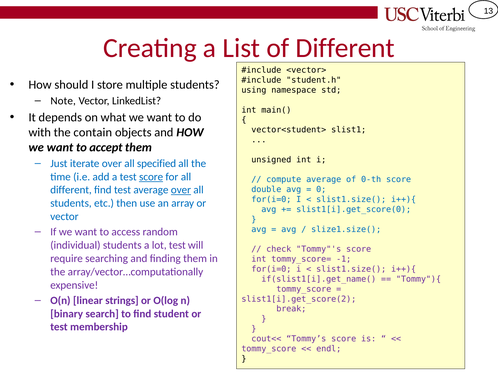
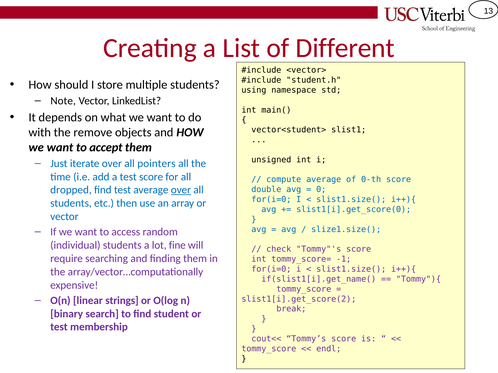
contain: contain -> remove (93, 133)
specified: specified -> pointers (156, 164)
score underline: present -> none (151, 177)
different: different -> dropped (71, 190)
lot test: test -> fine (177, 246)
